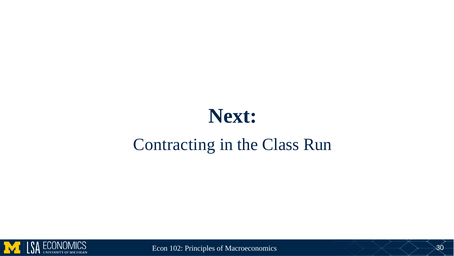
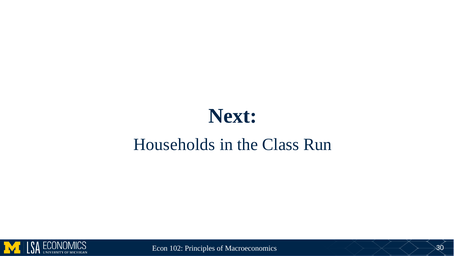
Contracting: Contracting -> Households (174, 144)
